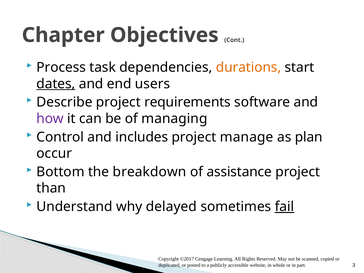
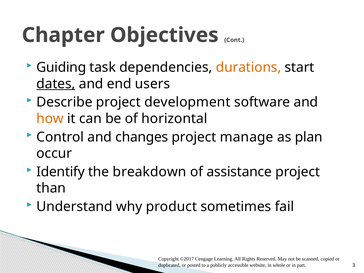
Process: Process -> Guiding (61, 67)
requirements: requirements -> development (187, 102)
how colour: purple -> orange (50, 119)
managing: managing -> horizontal (174, 119)
includes: includes -> changes (142, 137)
Bottom: Bottom -> Identify (61, 172)
delayed: delayed -> product (171, 207)
fail underline: present -> none (284, 207)
